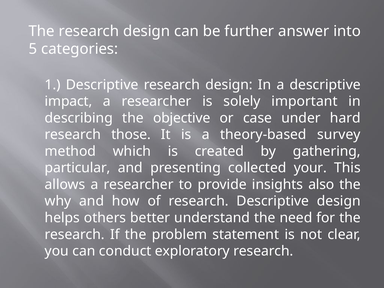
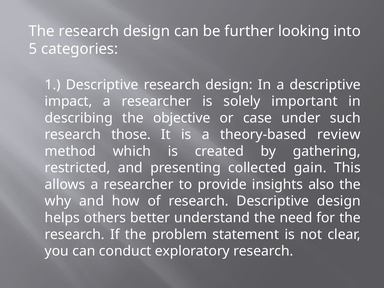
answer: answer -> looking (304, 31)
hard: hard -> such (345, 118)
survey: survey -> review (339, 135)
particular: particular -> restricted (78, 168)
your: your -> gain (310, 168)
